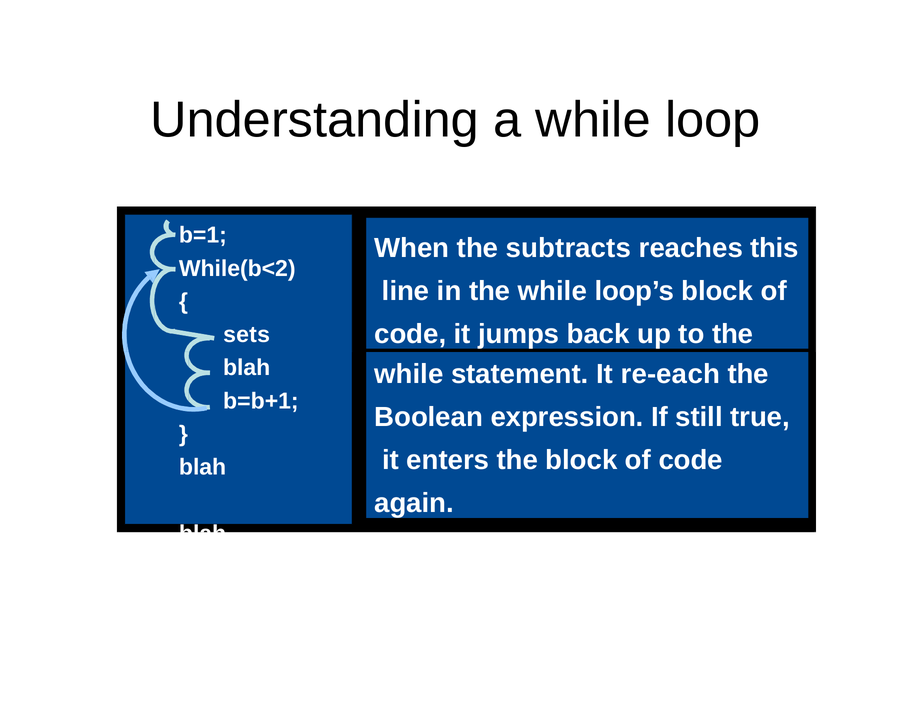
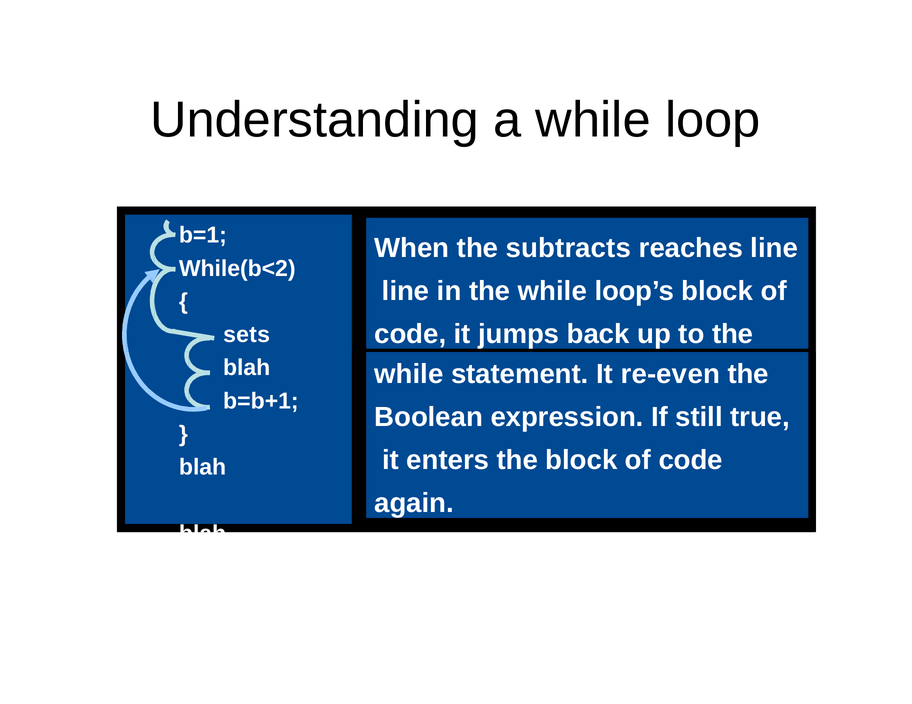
reaches this: this -> line (774, 248)
re-each: re-each -> re-even (670, 375)
